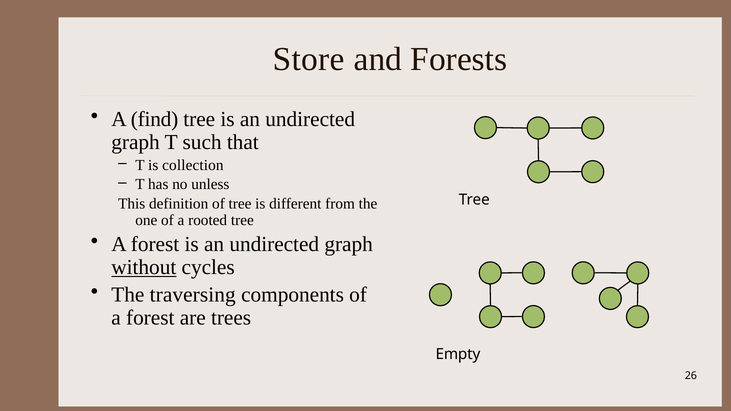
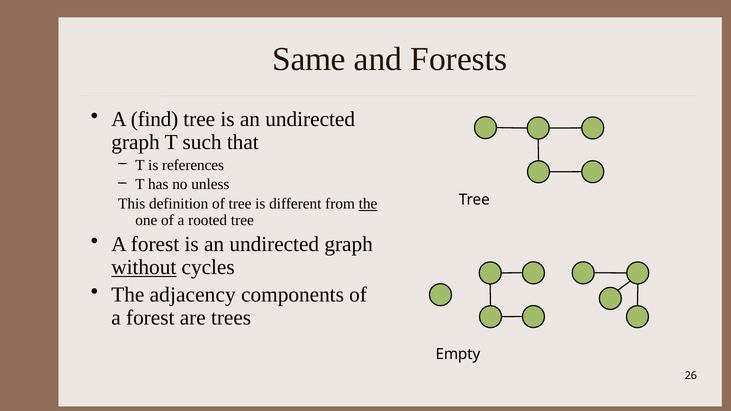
Store: Store -> Same (309, 59)
collection: collection -> references (193, 165)
the underline: none -> present (368, 204)
traversing: traversing -> adjacency (193, 295)
